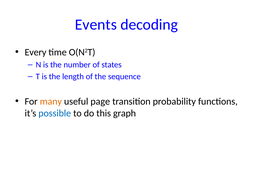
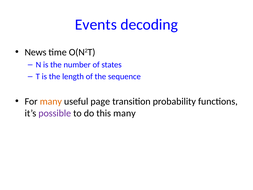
Every: Every -> News (36, 52)
possible colour: blue -> purple (55, 113)
this graph: graph -> many (124, 113)
